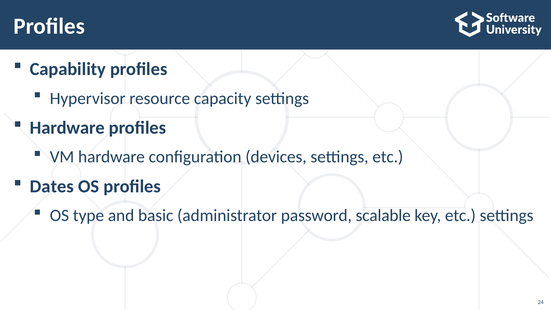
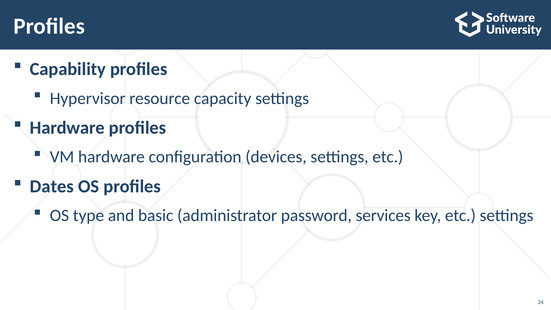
scalable: scalable -> services (383, 216)
